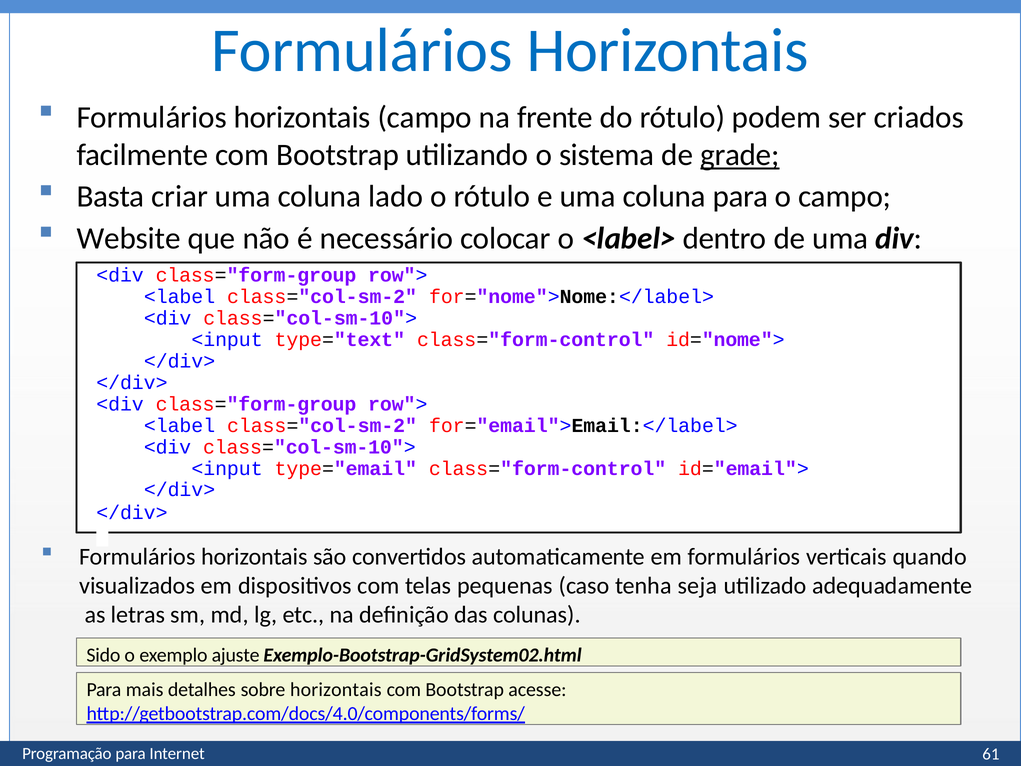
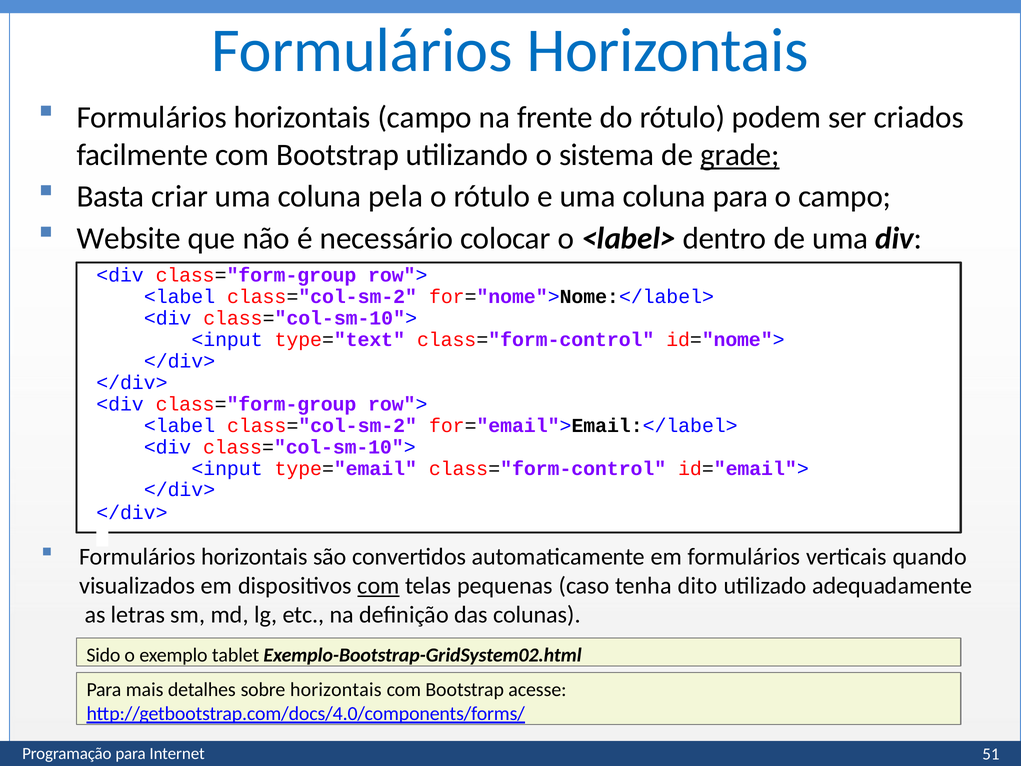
lado: lado -> pela (396, 197)
com underline: none -> present (378, 586)
seja: seja -> dito (698, 586)
ajuste: ajuste -> tablet (236, 655)
61: 61 -> 51 (991, 754)
